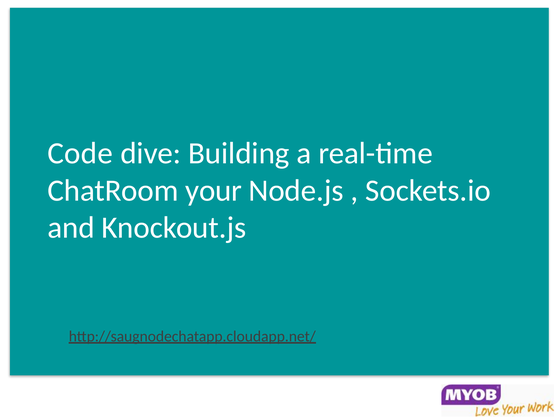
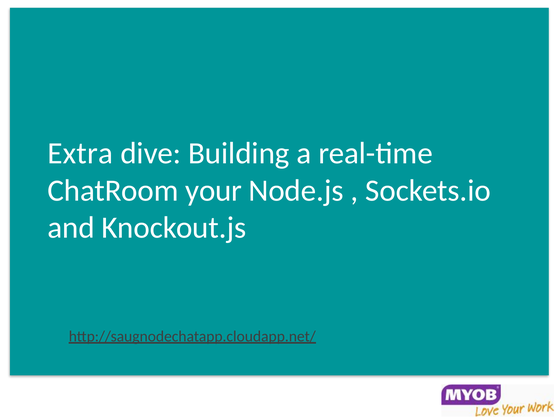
Code: Code -> Extra (80, 154)
